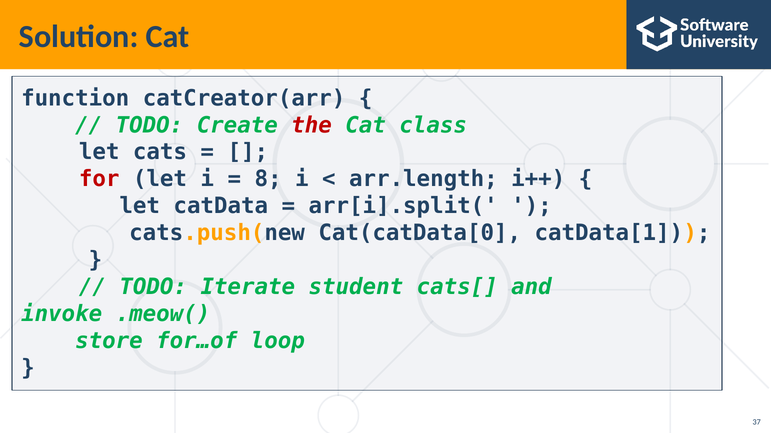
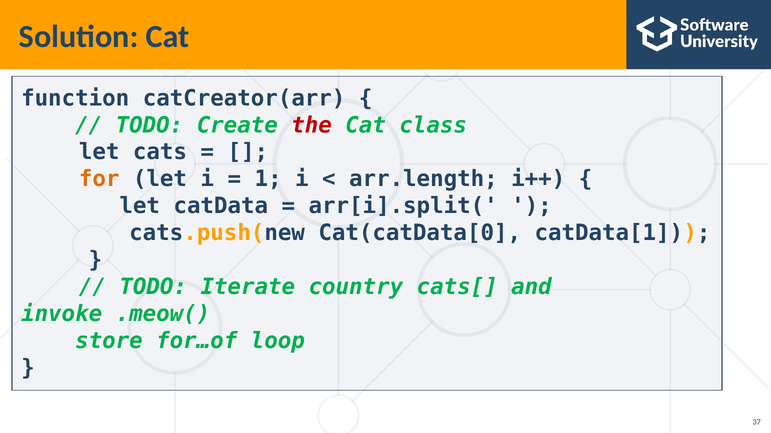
for colour: red -> orange (99, 179)
8: 8 -> 1 (268, 179)
student: student -> country (356, 287)
